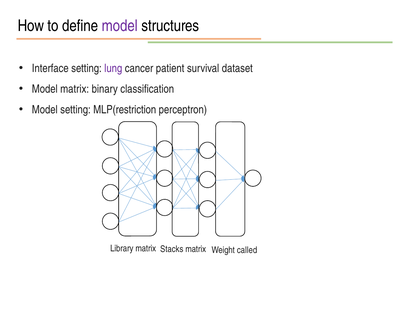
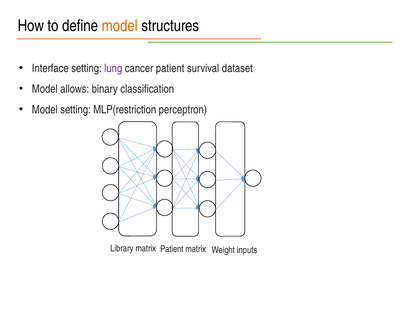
model colour: purple -> orange (120, 26)
Model matrix: matrix -> allows (75, 89)
matrix Stacks: Stacks -> Patient (172, 249)
called: called -> inputs (247, 250)
